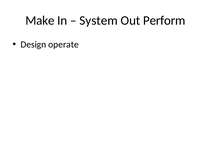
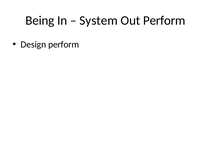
Make: Make -> Being (40, 20)
Design operate: operate -> perform (64, 44)
